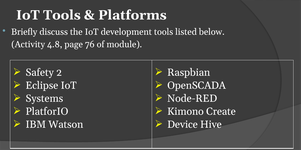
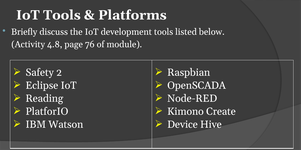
Systems: Systems -> Reading (44, 99)
